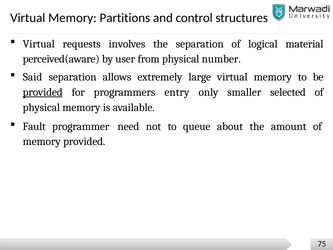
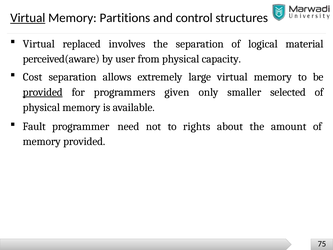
Virtual underline: none -> present (28, 18)
requests: requests -> replaced (82, 44)
number: number -> capacity (221, 59)
Said: Said -> Cost (33, 77)
entry: entry -> given (177, 92)
queue: queue -> rights (197, 126)
